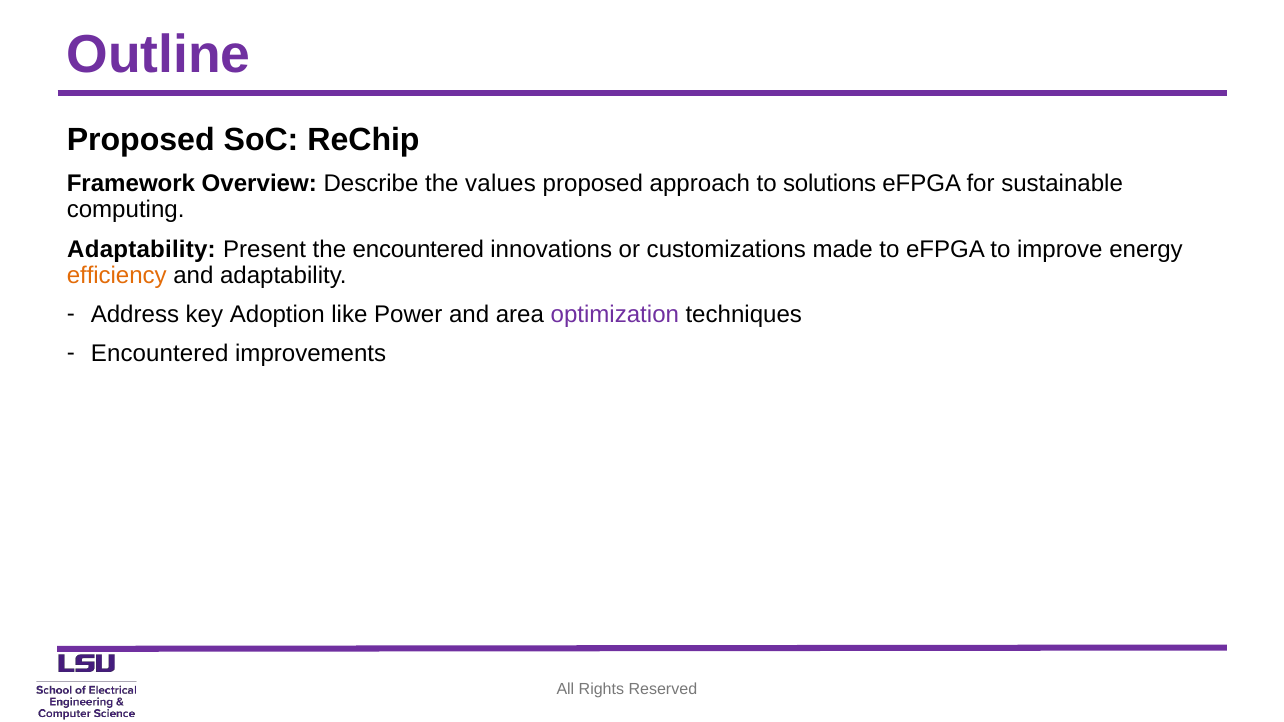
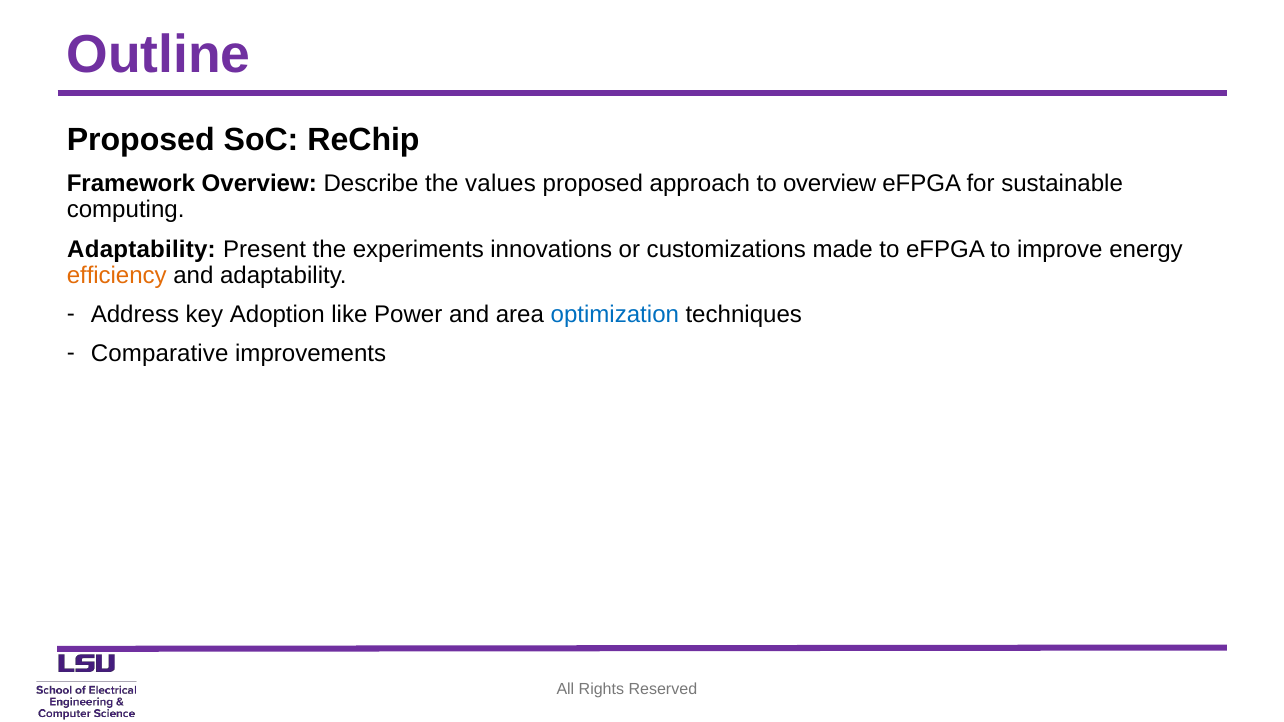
to solutions: solutions -> overview (830, 184)
the encountered: encountered -> experiments (418, 249)
optimization colour: purple -> blue (615, 315)
Encountered: Encountered -> Comparative (160, 354)
